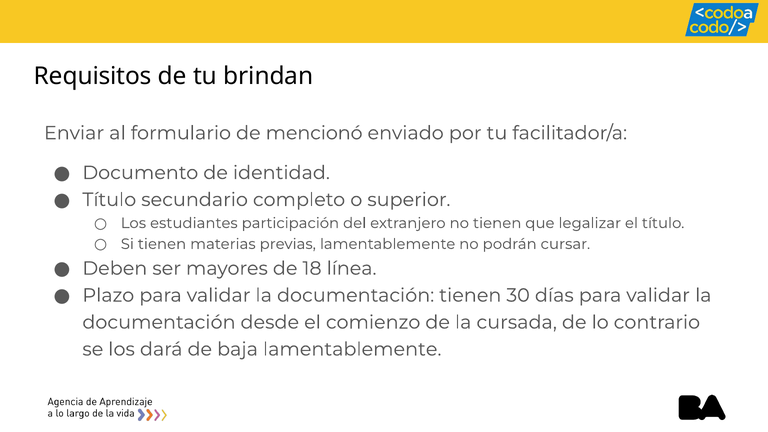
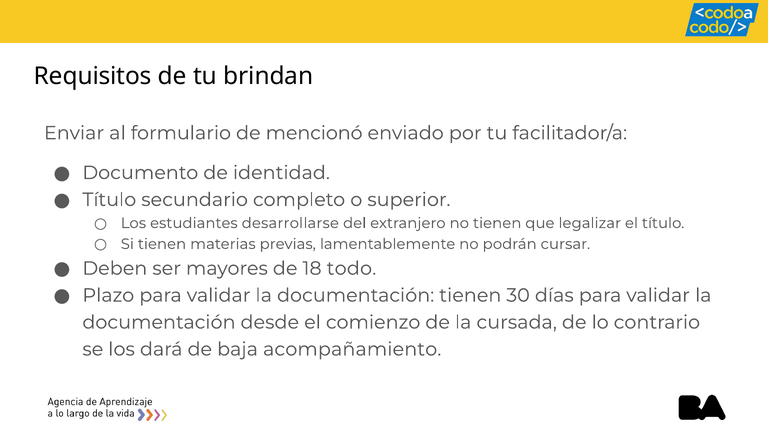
participación: participación -> desarrollarse (290, 223)
línea: línea -> todo (351, 268)
baja lamentablemente: lamentablemente -> acompañamiento (352, 349)
